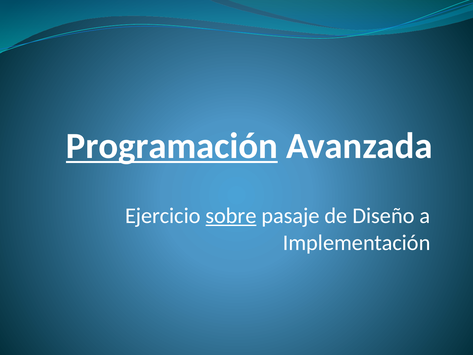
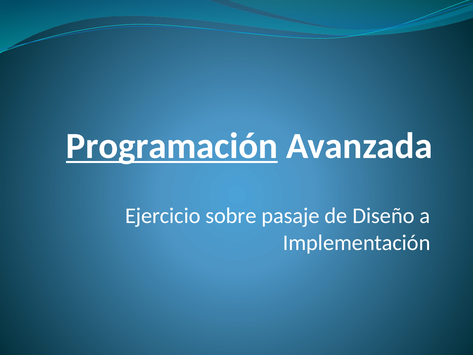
sobre underline: present -> none (231, 216)
